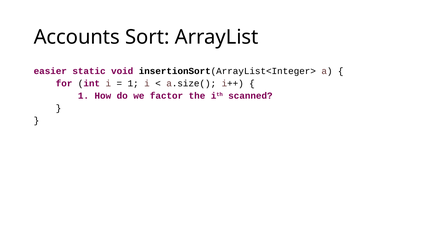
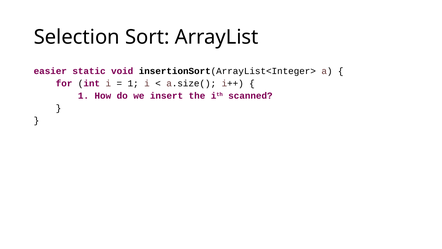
Accounts: Accounts -> Selection (77, 37)
factor: factor -> insert (167, 96)
